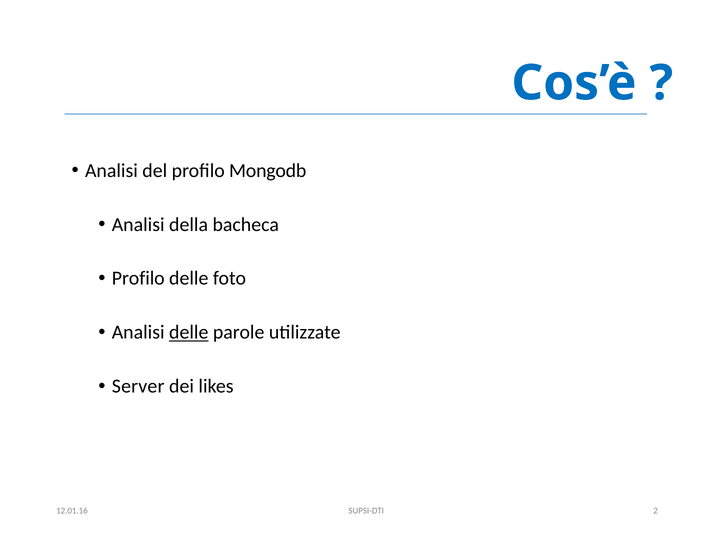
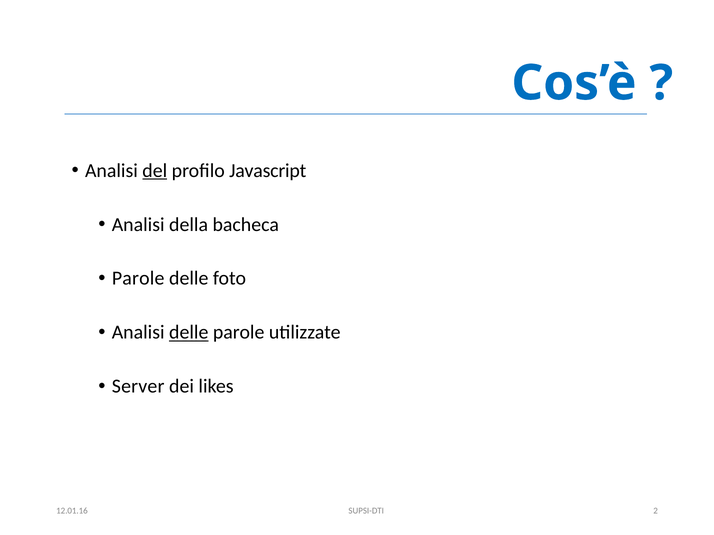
del underline: none -> present (155, 171)
Mongodb: Mongodb -> Javascript (268, 171)
Profilo: Profilo -> Parole (138, 279)
